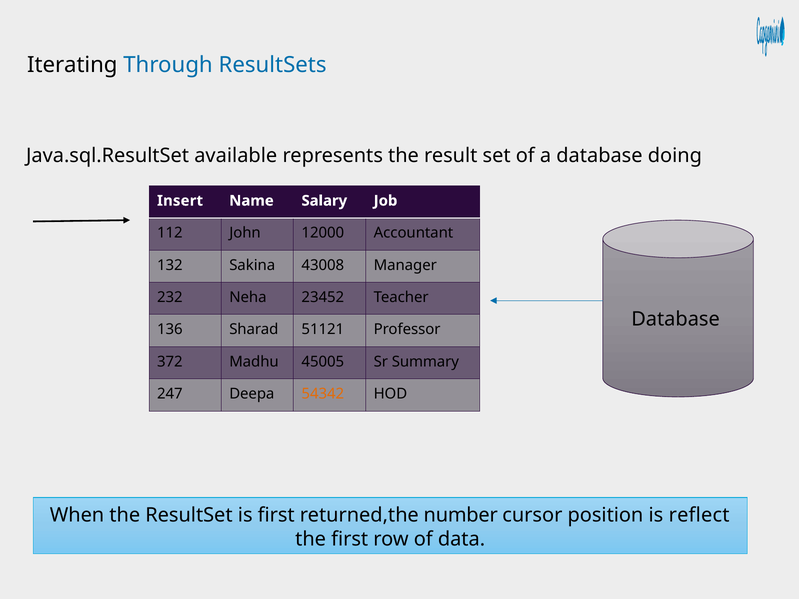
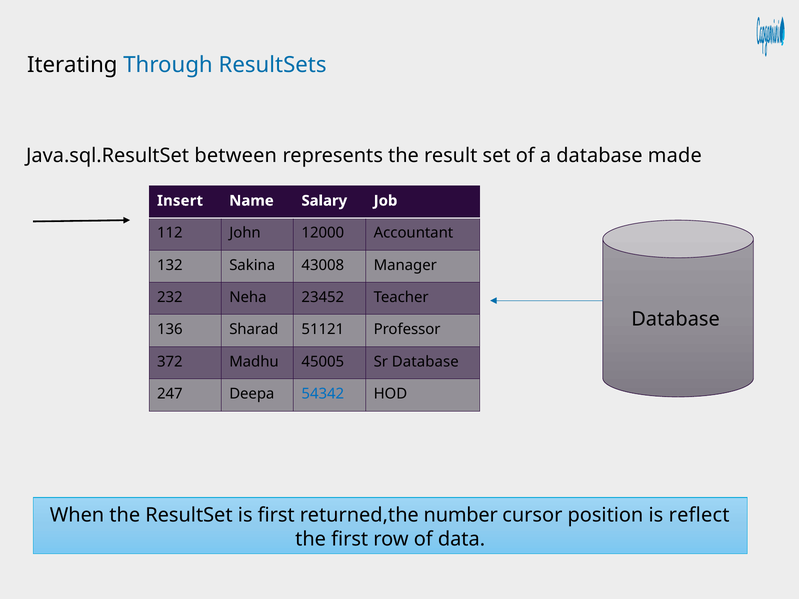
available: available -> between (236, 156)
doing: doing -> made (675, 156)
Sr Summary: Summary -> Database (425, 362)
54342 colour: orange -> blue (323, 394)
